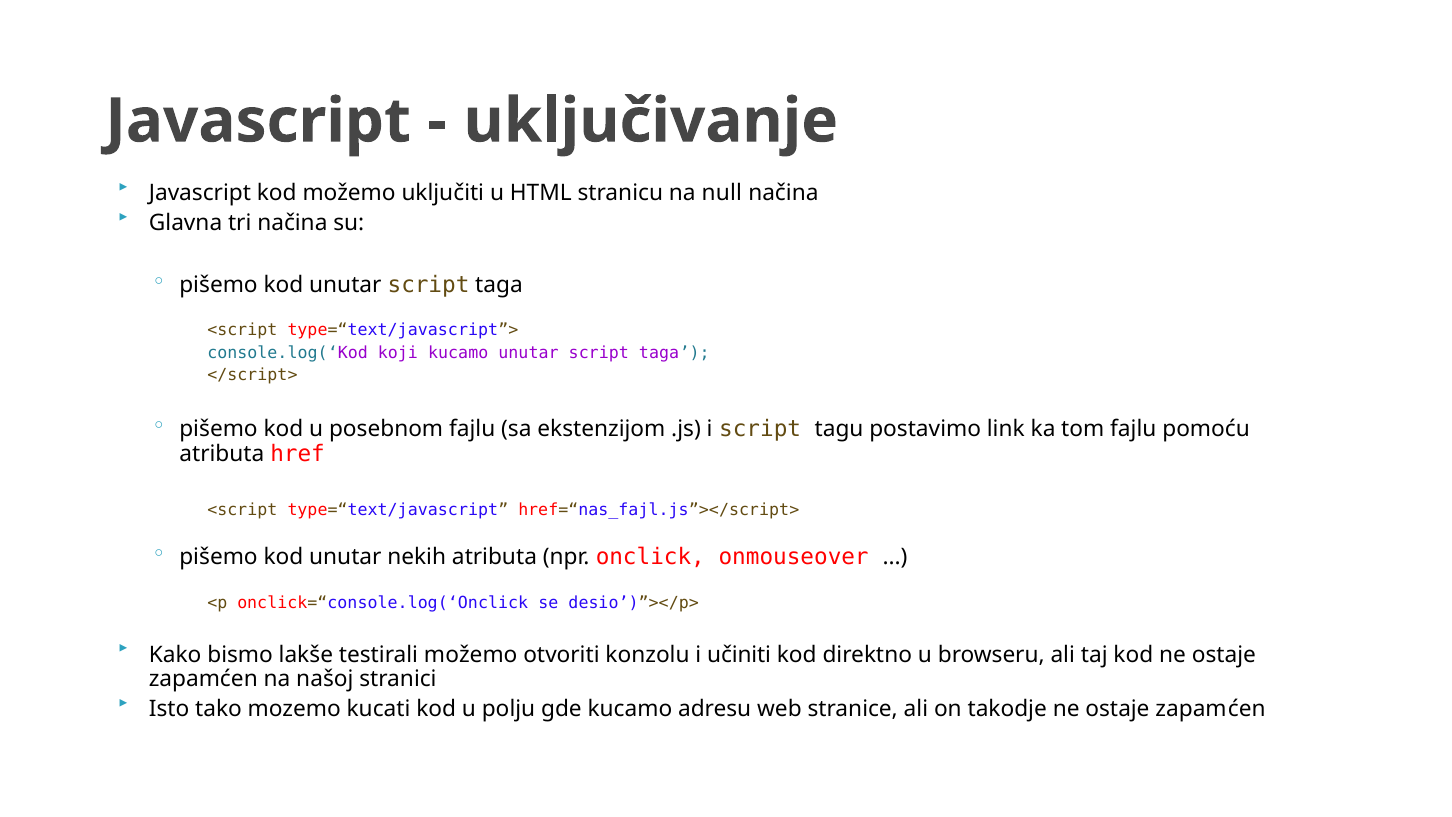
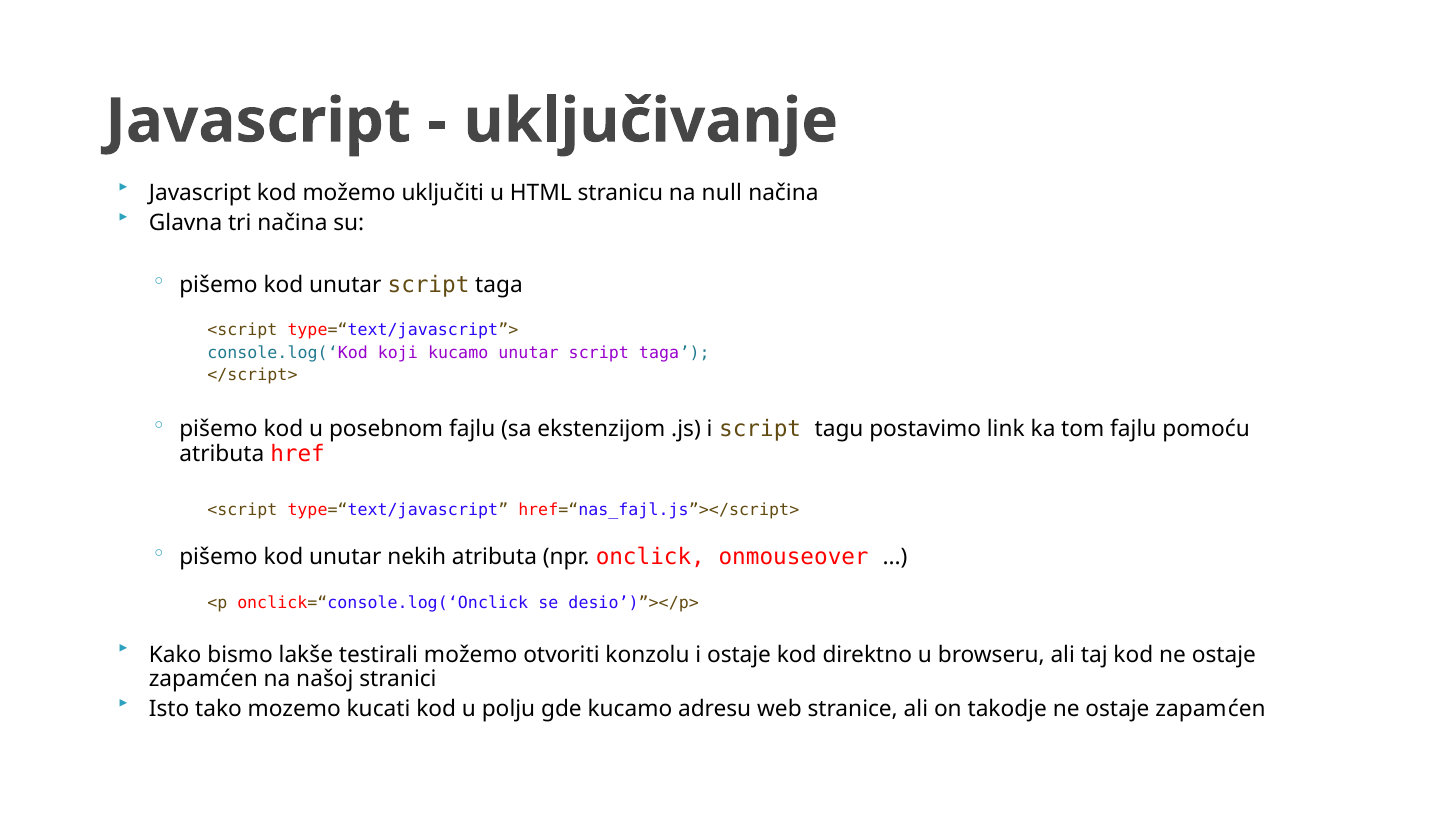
i učiniti: učiniti -> ostaje (739, 654)
